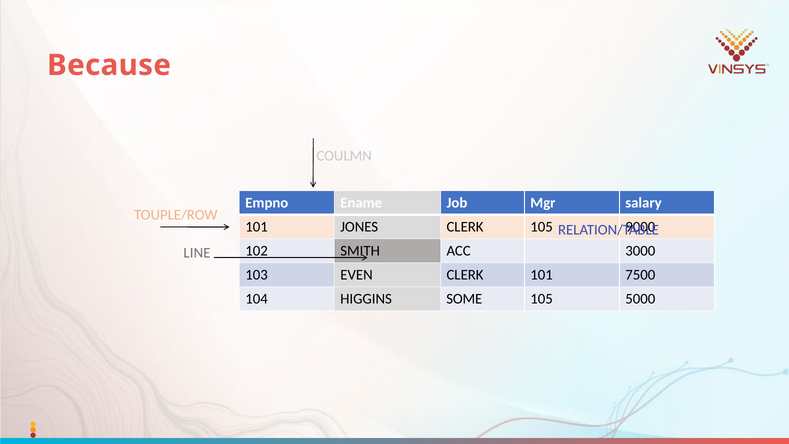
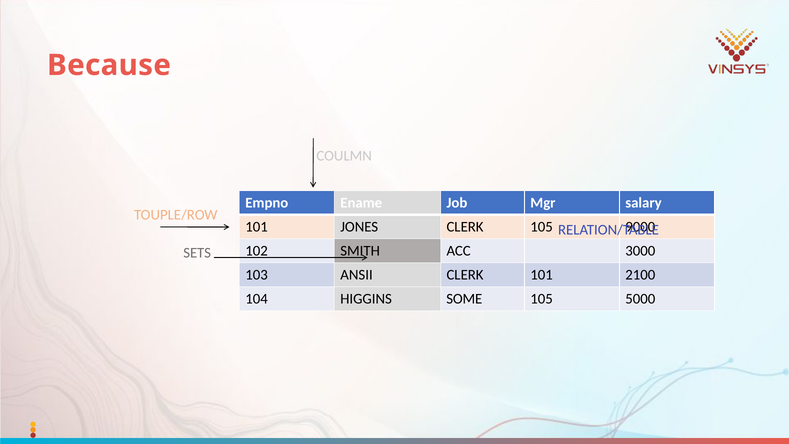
LINE: LINE -> SETS (197, 253)
EVEN: EVEN -> ANSII (357, 275)
7500: 7500 -> 2100 (640, 275)
